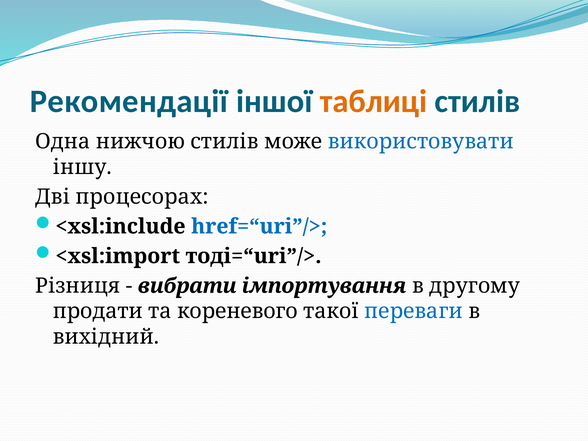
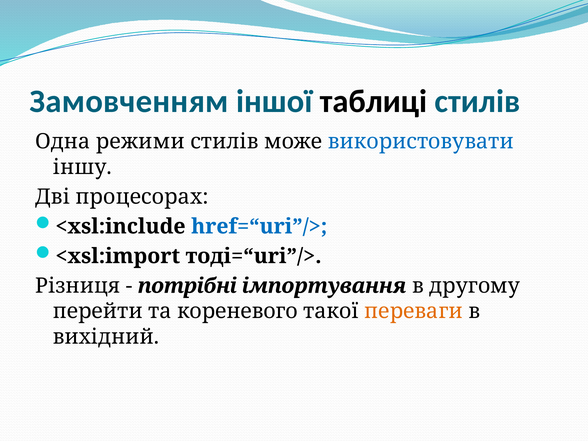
Рекомендації: Рекомендації -> Замовченням (129, 101)
таблиці colour: orange -> black (373, 101)
нижчою: нижчою -> режими (140, 142)
вибрати: вибрати -> потрібні (187, 286)
продати: продати -> перейти (98, 311)
переваги colour: blue -> orange (414, 311)
